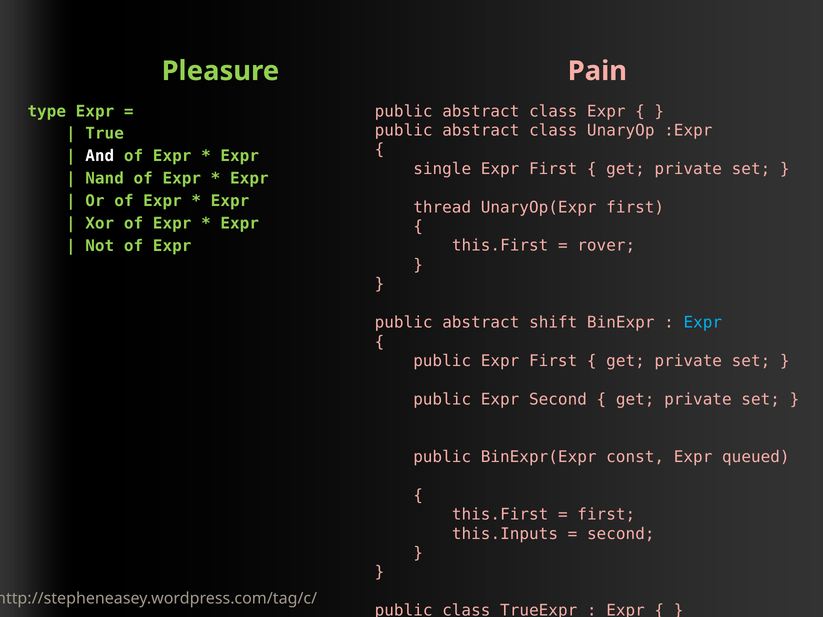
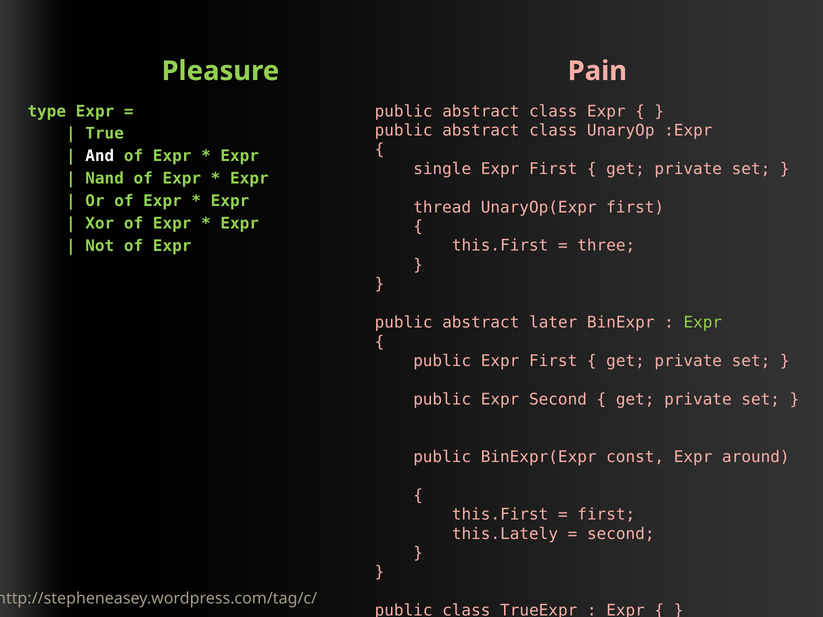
rover: rover -> three (606, 246)
shift: shift -> later (553, 323)
Expr colour: light blue -> light green (703, 323)
queued: queued -> around (756, 457)
this.Inputs: this.Inputs -> this.Lately (505, 534)
